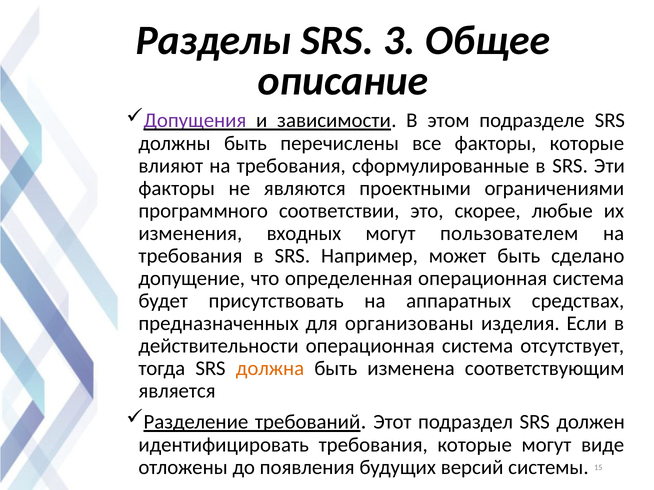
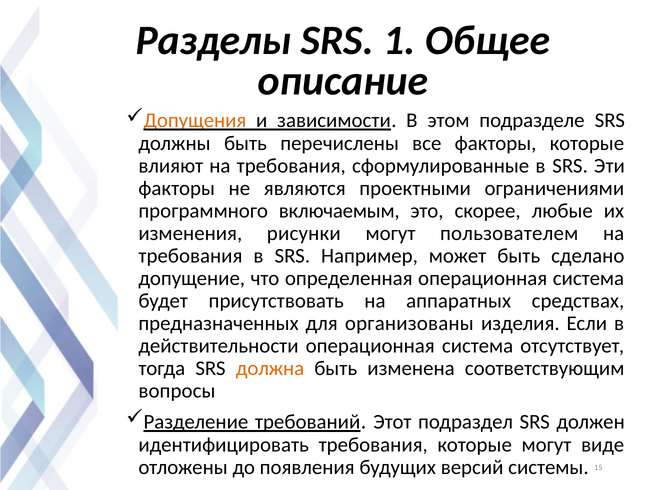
3: 3 -> 1 (399, 41)
Допущения colour: purple -> orange (195, 121)
соответствии: соответствии -> включаемым (339, 211)
входных: входных -> рисунки (304, 233)
является: является -> вопросы (177, 391)
